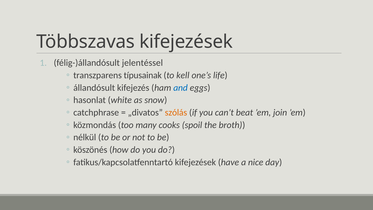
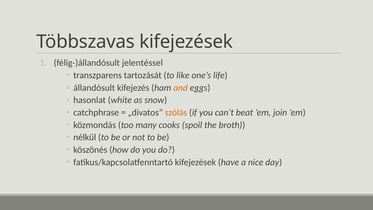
típusainak: típusainak -> tartozását (143, 75)
kell: kell -> like (183, 75)
and colour: blue -> orange (181, 88)
